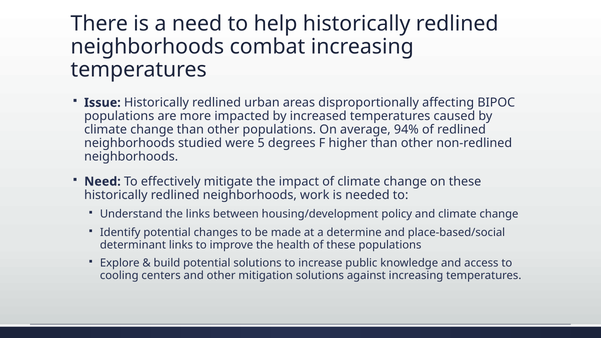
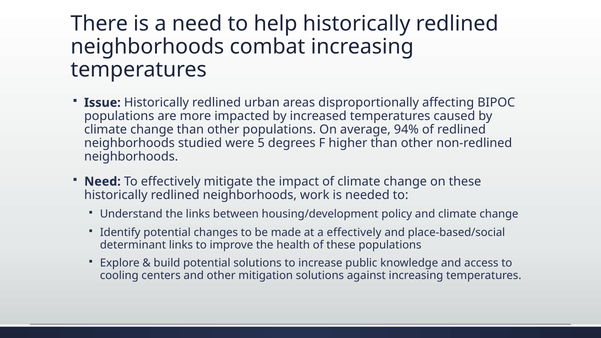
a determine: determine -> effectively (354, 233)
